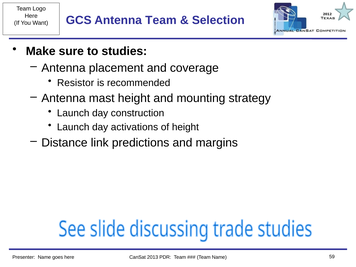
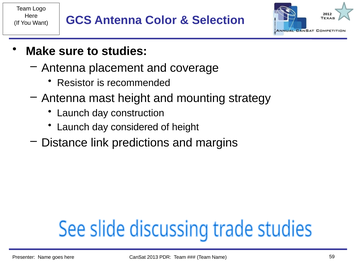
Antenna Team: Team -> Color (161, 20)
activations: activations -> considered (135, 127)
